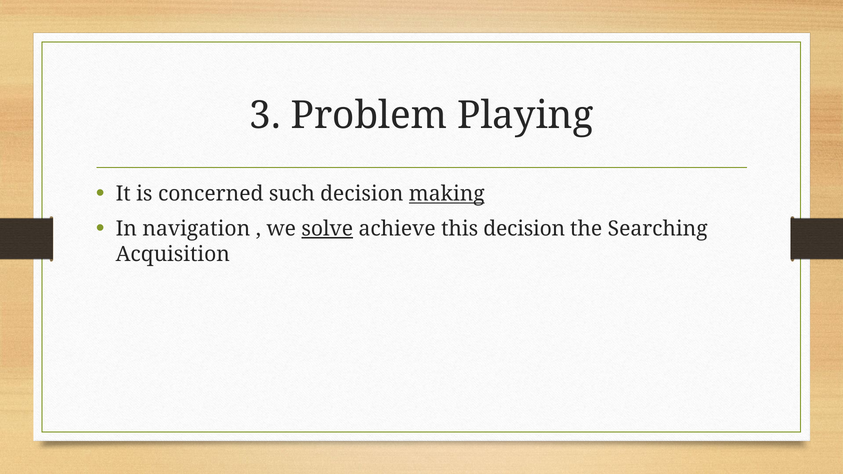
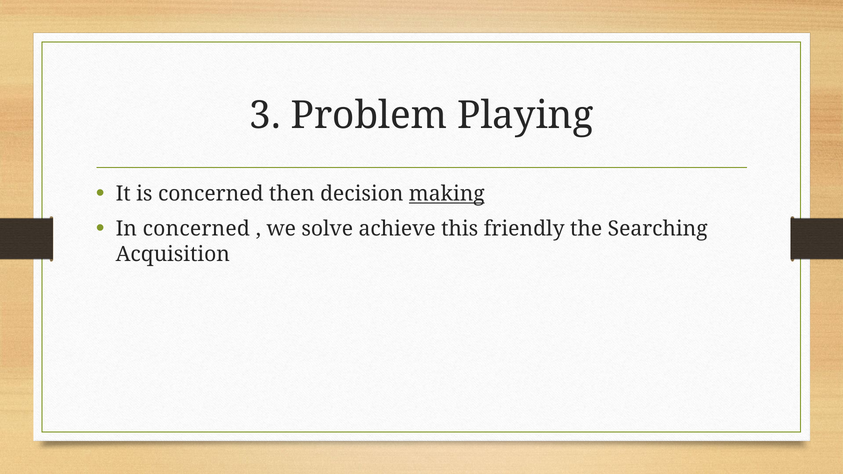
such: such -> then (292, 194)
In navigation: navigation -> concerned (196, 229)
solve underline: present -> none (327, 229)
this decision: decision -> friendly (524, 229)
